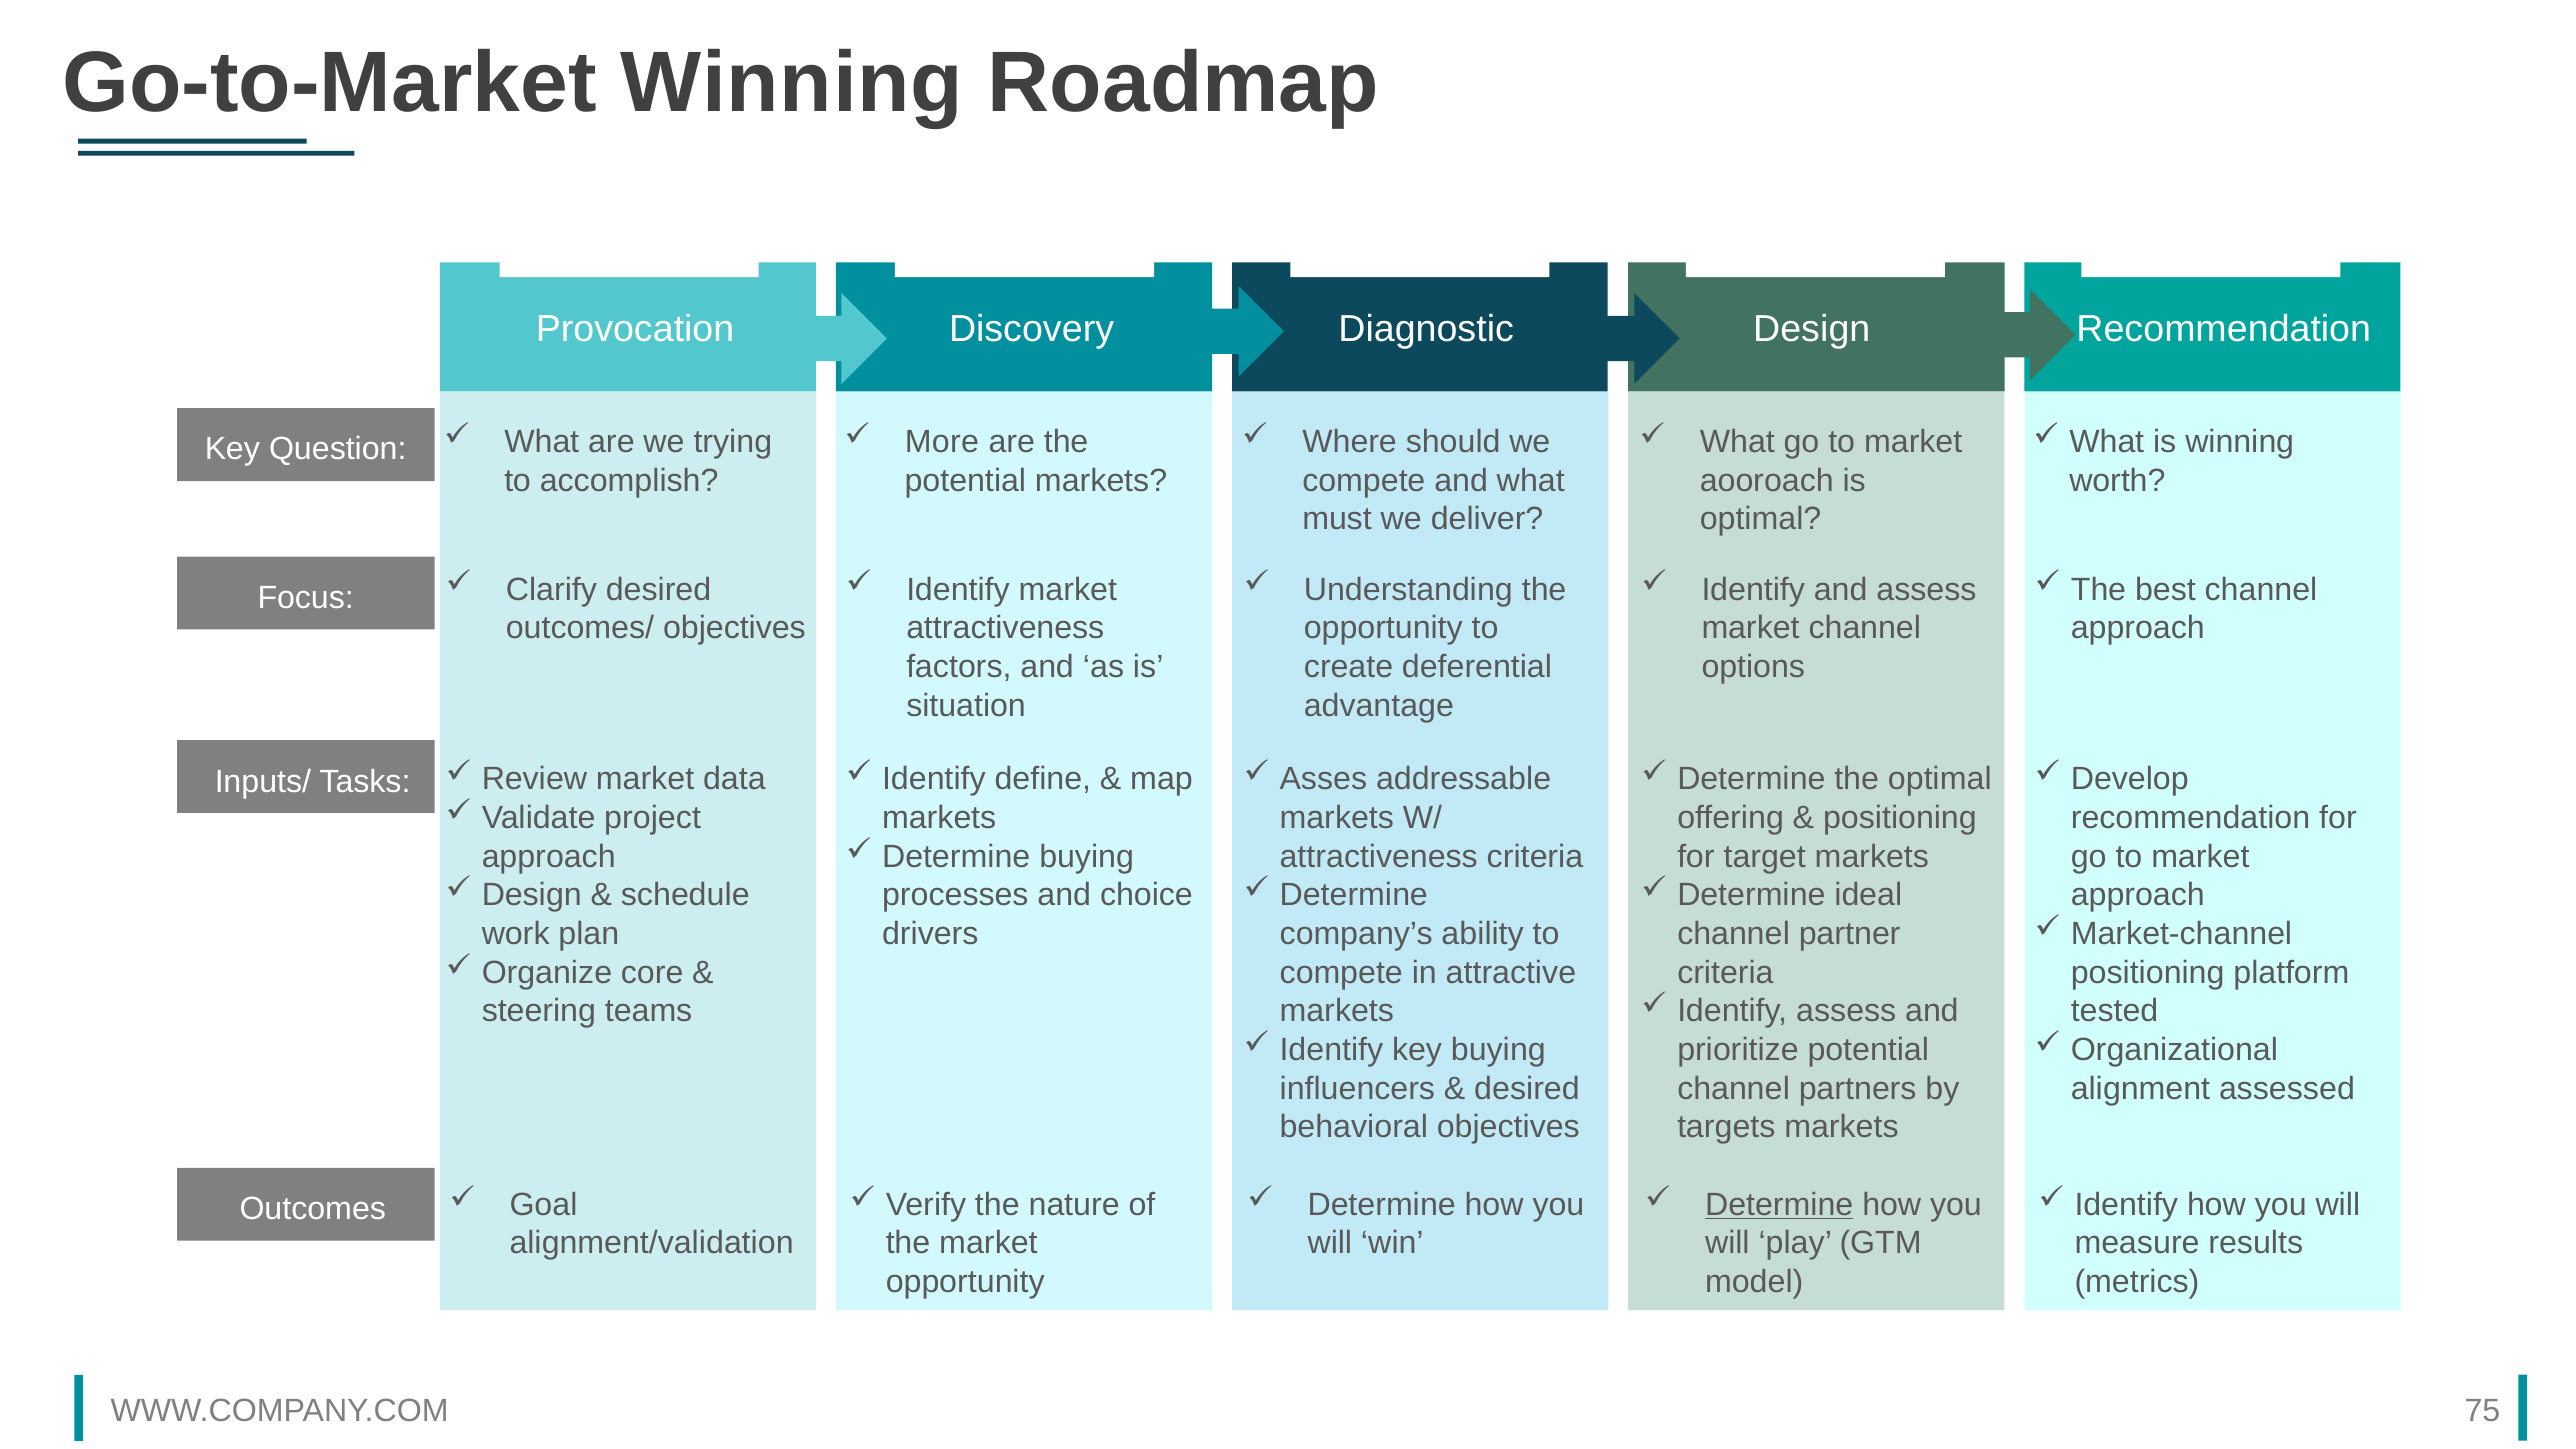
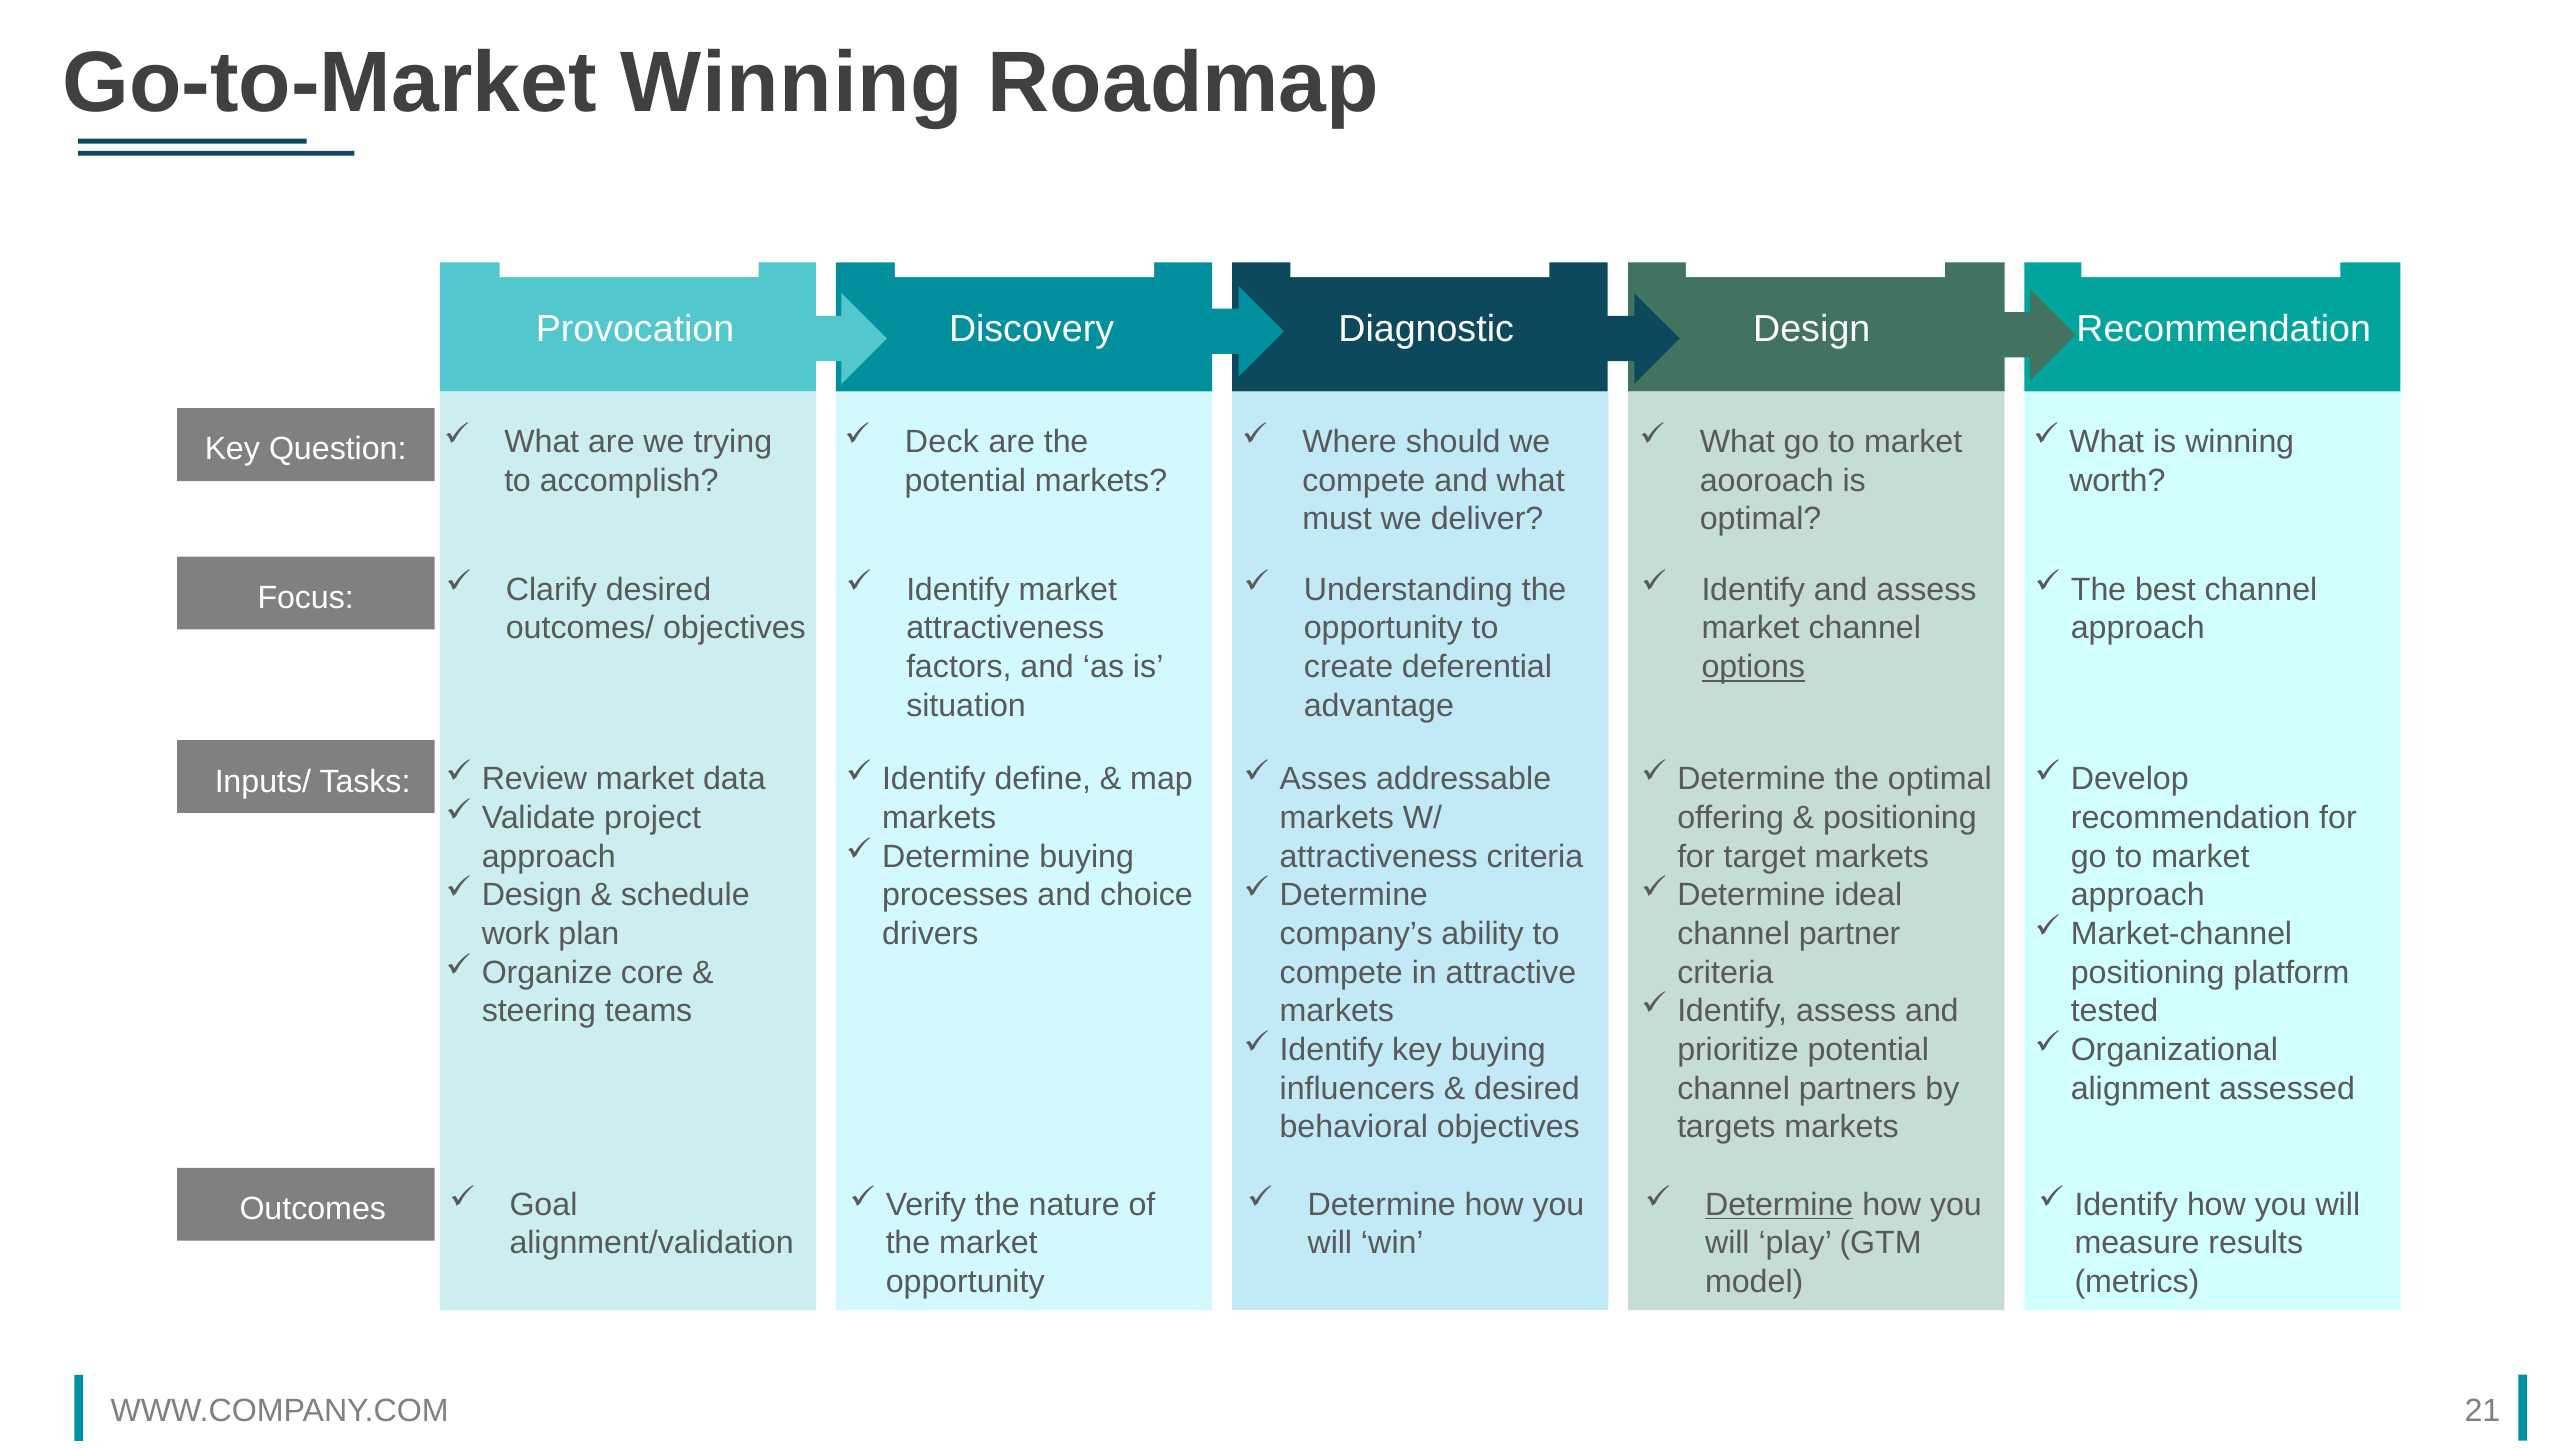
More: More -> Deck (942, 442)
options underline: none -> present (1753, 667)
75: 75 -> 21 (2482, 1411)
